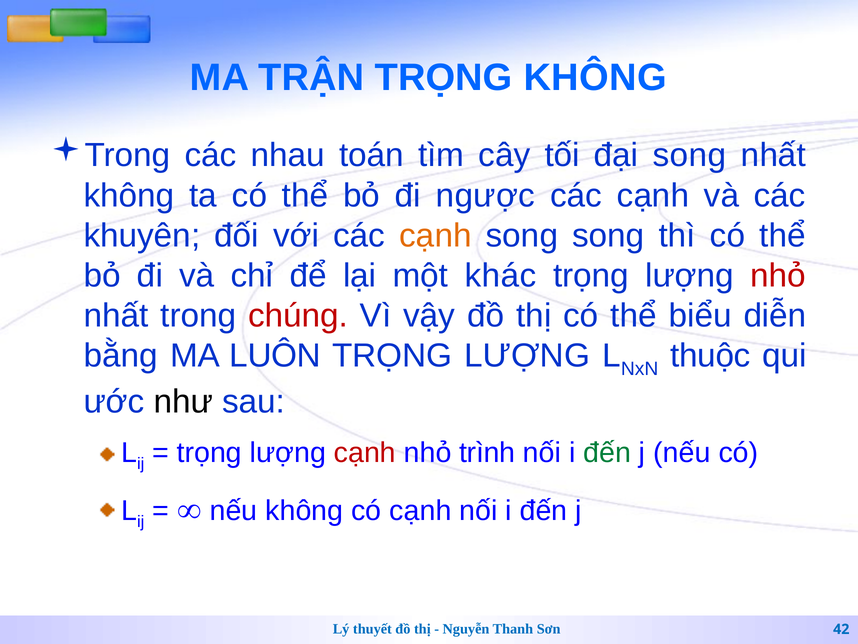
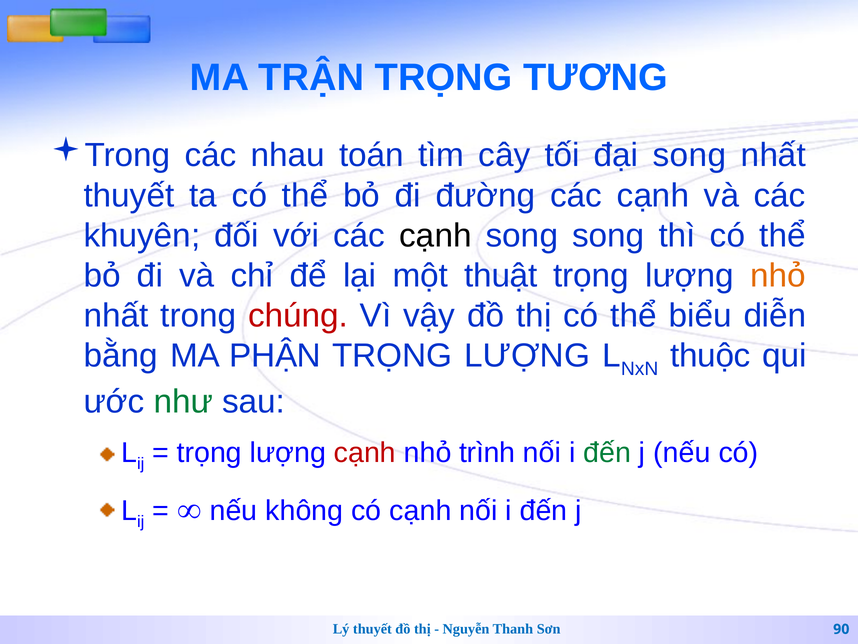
TRỌNG KHÔNG: KHÔNG -> TƯƠNG (595, 78)
không: không -> thuyết (129, 195)
ngược: ngược -> đường (486, 195)
cạnh colour: orange -> black (435, 235)
khác: khác -> thuật (501, 276)
nhỏ colour: red -> orange (778, 276)
LUÔN: LUÔN -> PHẬN (275, 356)
như colour: black -> green (183, 401)
42: 42 -> 90 (841, 629)
